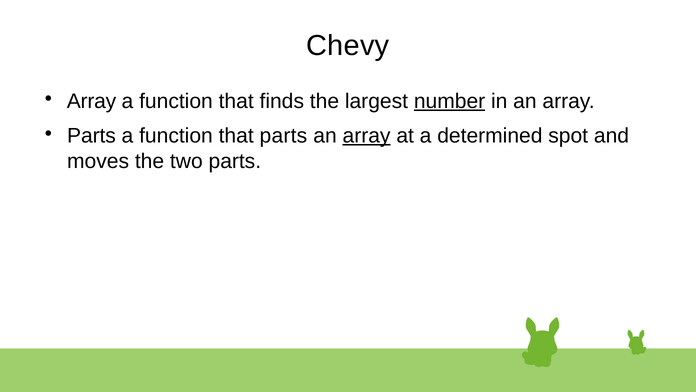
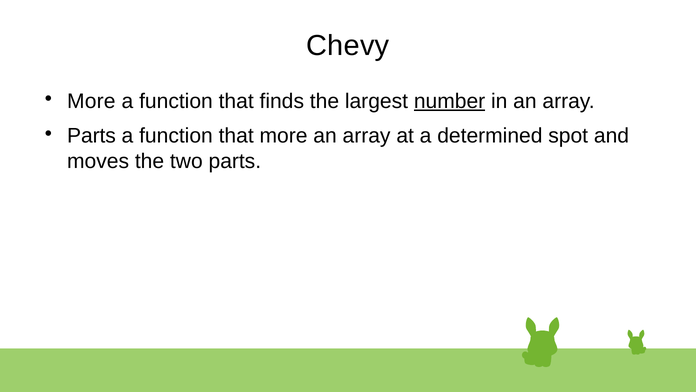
Array: Array -> More (91, 101)
that parts: parts -> more (284, 136)
array underline: present -> none (367, 136)
